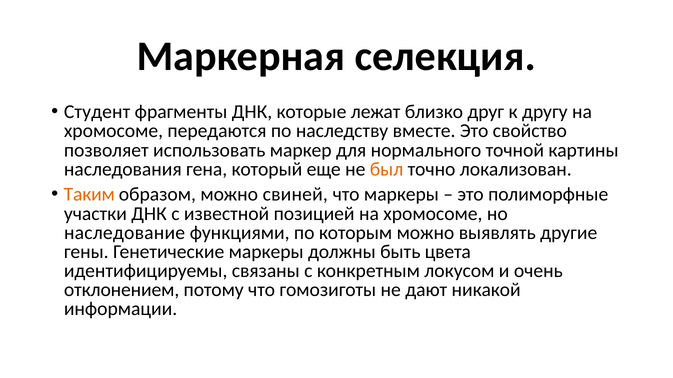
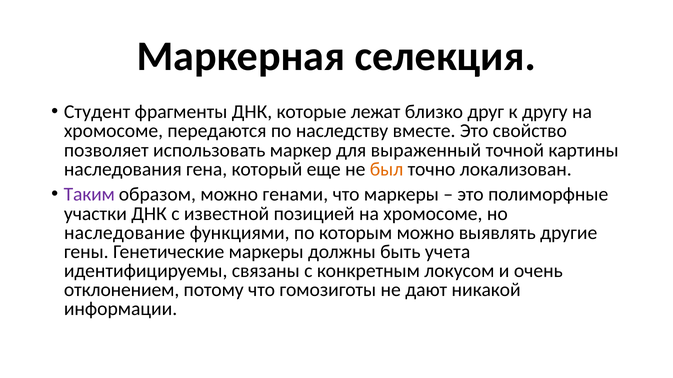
нормального: нормального -> выраженный (426, 150)
Таким colour: orange -> purple (89, 195)
свиней: свиней -> генами (295, 195)
цвета: цвета -> учета (448, 252)
